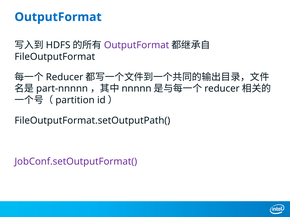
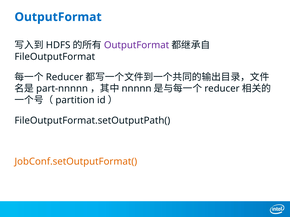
JobConf.setOutputFormat( colour: purple -> orange (76, 162)
